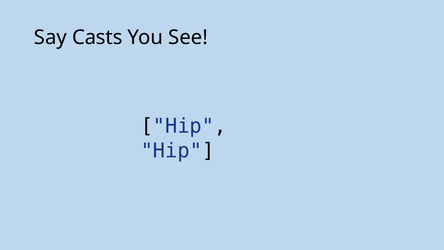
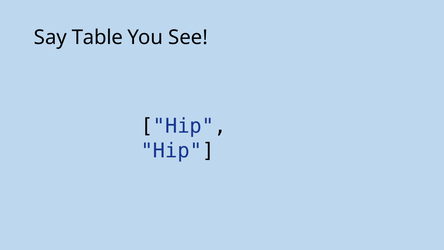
Casts: Casts -> Table (97, 37)
